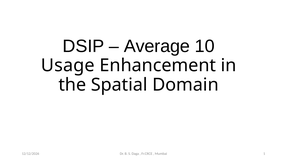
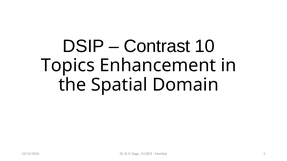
Average: Average -> Contrast (157, 46)
Usage: Usage -> Topics (68, 66)
